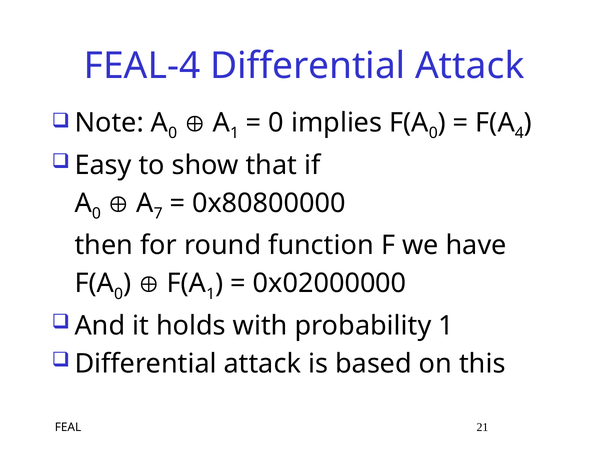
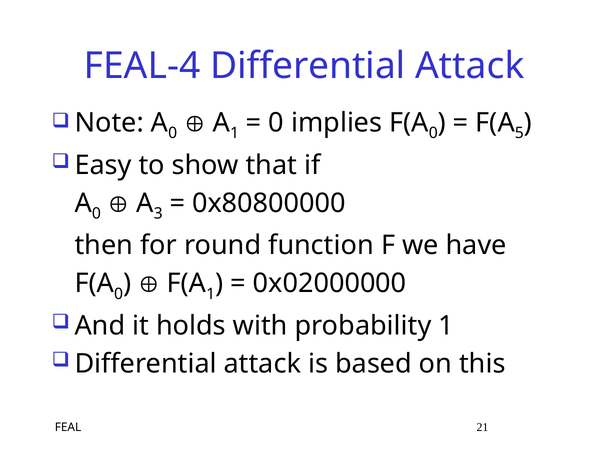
4: 4 -> 5 (519, 133)
7: 7 -> 3 (158, 213)
